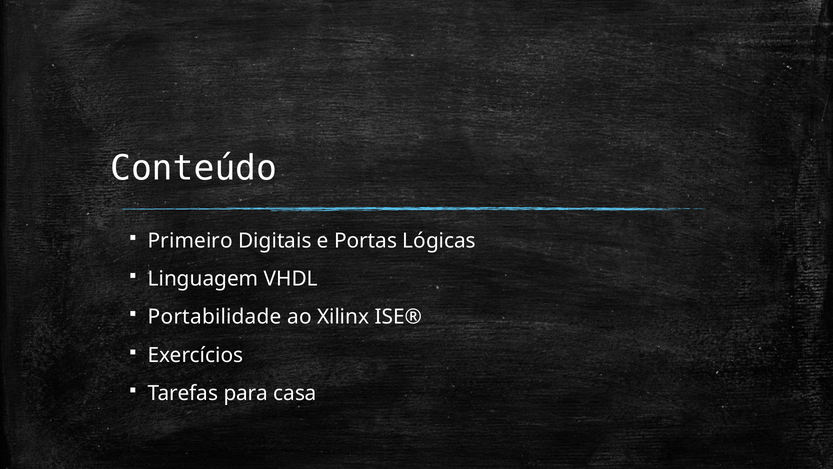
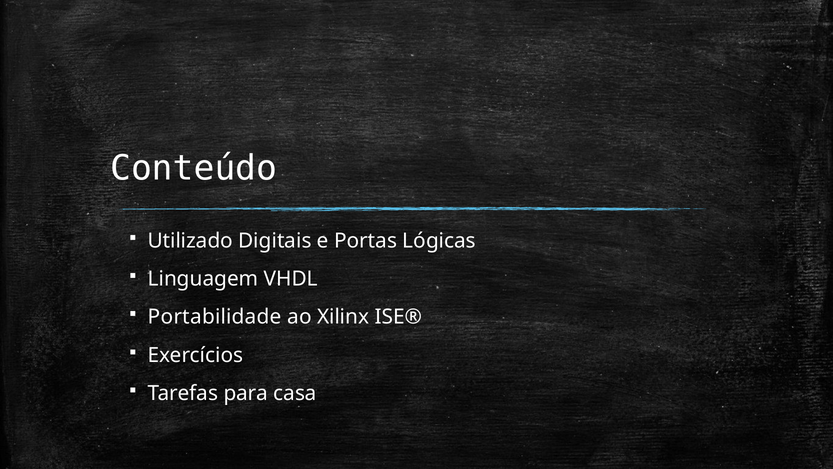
Primeiro: Primeiro -> Utilizado (190, 241)
